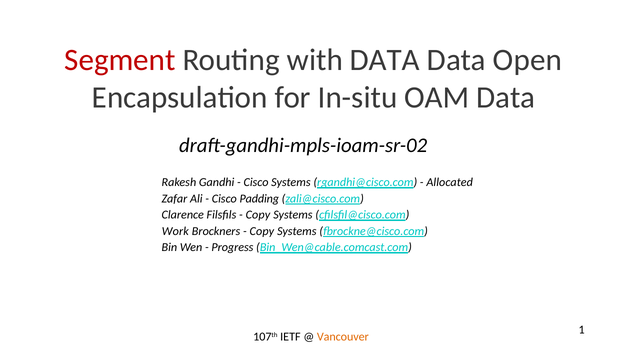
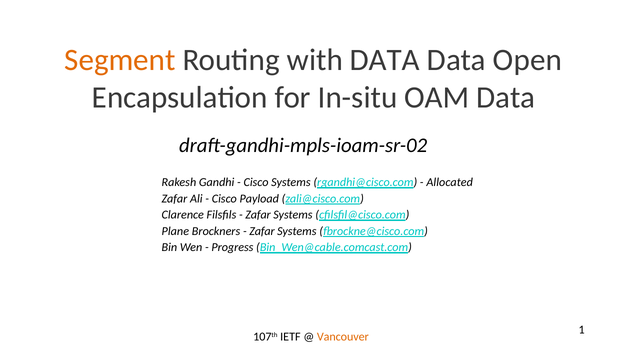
Segment colour: red -> orange (120, 60)
Padding: Padding -> Payload (259, 199)
Copy: Copy -> Zafar (258, 215)
Work: Work -> Plane (175, 231)
Copy: Copy -> Zafar (262, 231)
